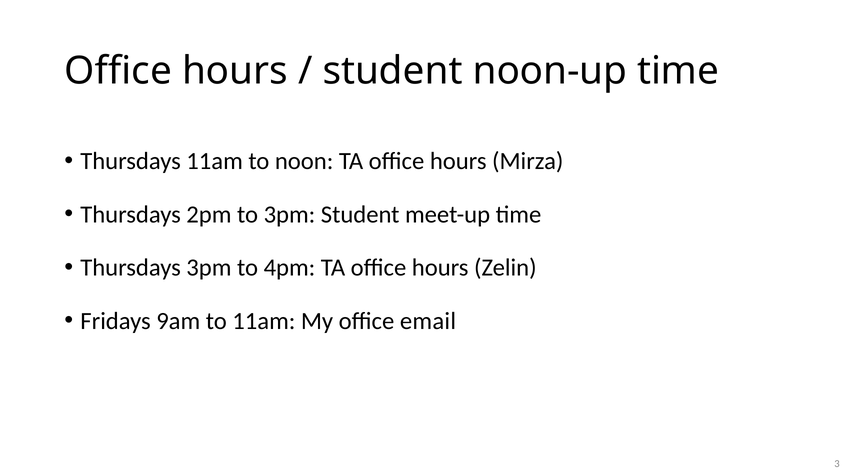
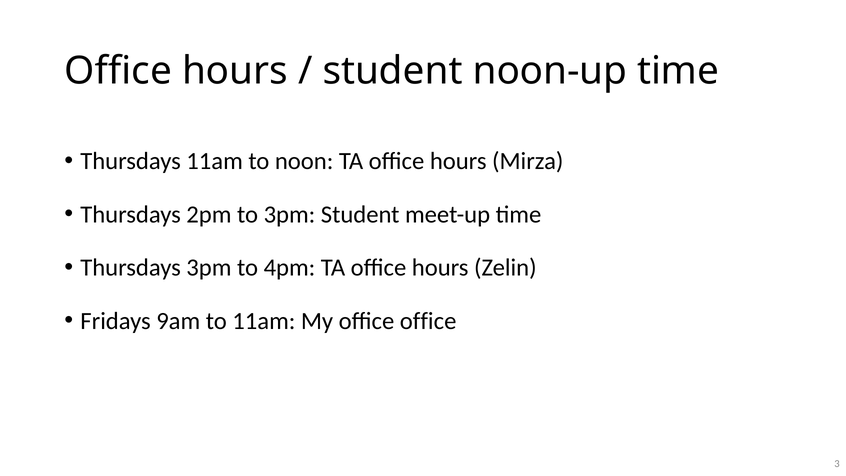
office email: email -> office (428, 321)
